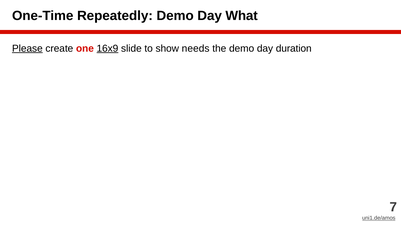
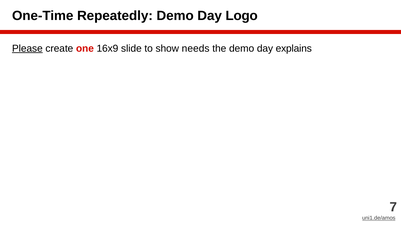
What: What -> Logo (242, 16)
16x9 underline: present -> none (107, 49)
duration: duration -> explains (294, 49)
